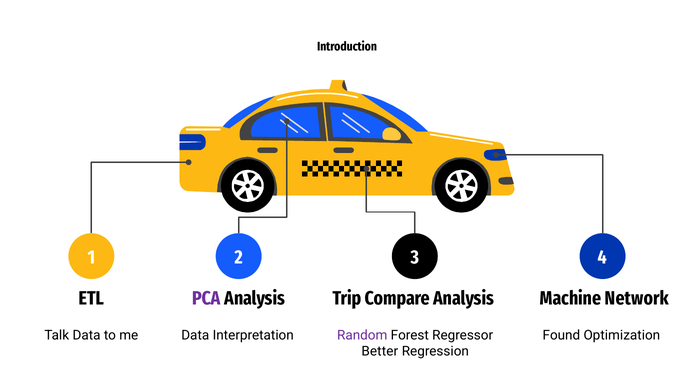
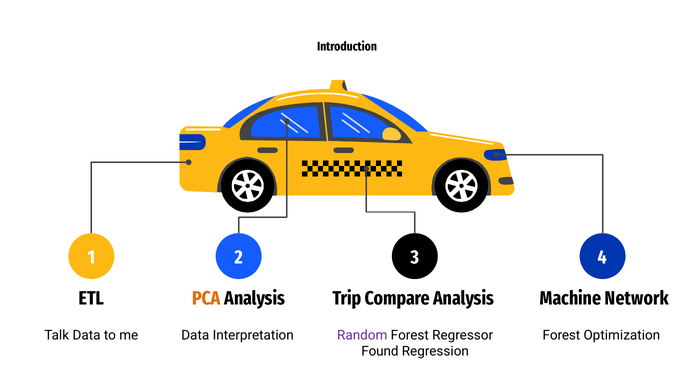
PCA colour: purple -> orange (206, 299)
Found: Found -> Forest (561, 336)
Better: Better -> Found (380, 352)
